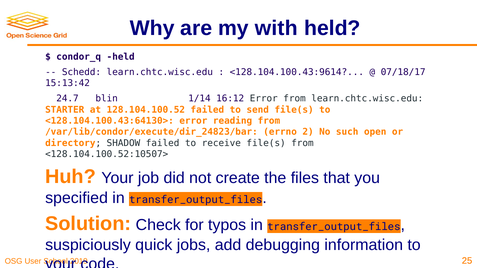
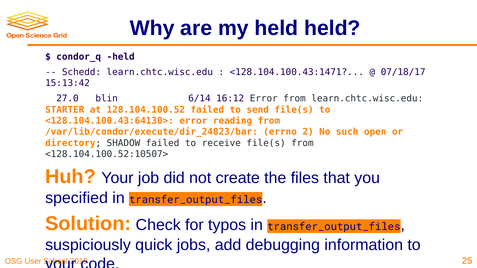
my with: with -> held (276, 28)
<128.104.100.43:9614: <128.104.100.43:9614 -> <128.104.100.43:1471 (297, 72)
24.7: 24.7 -> 27.0 (67, 99)
1/14: 1/14 -> 6/14 (199, 99)
